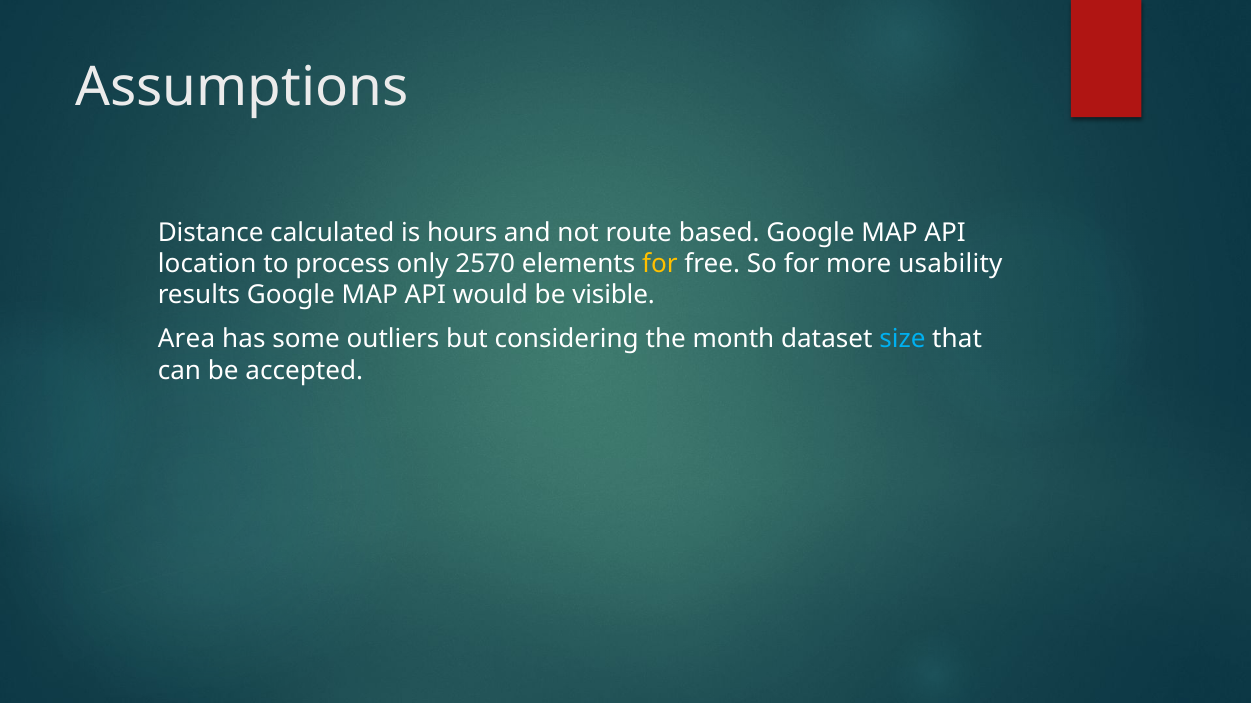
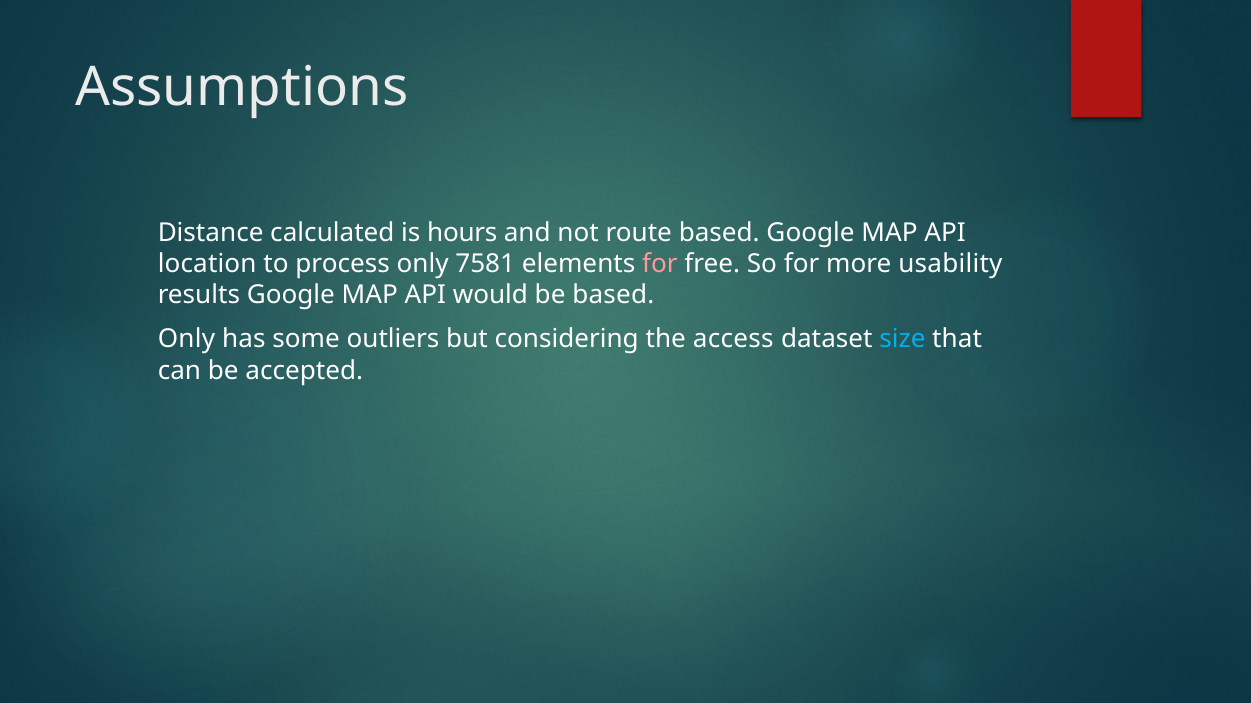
2570: 2570 -> 7581 (485, 264)
for colour: yellow -> pink (660, 264)
be visible: visible -> based (613, 295)
Area: Area -> Only (186, 340)
month: month -> access (733, 340)
